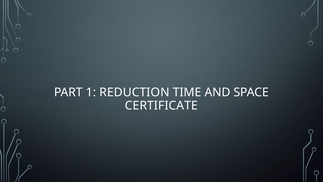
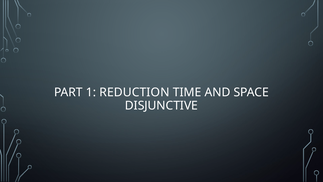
CERTIFICATE: CERTIFICATE -> DISJUNCTIVE (161, 105)
